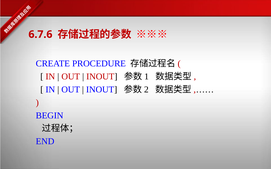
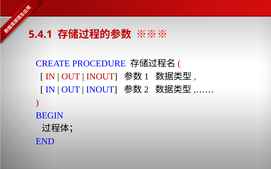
6.7.6: 6.7.6 -> 5.4.1 (40, 34)
